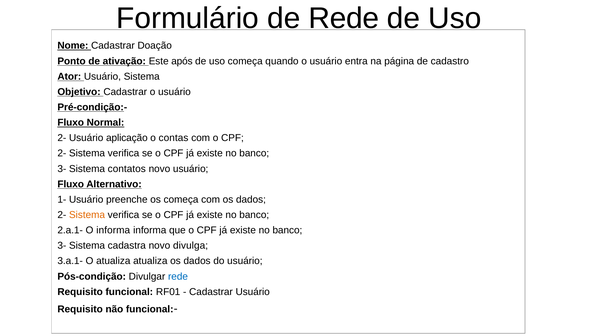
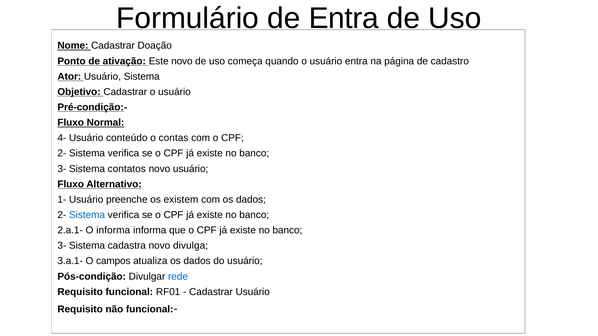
de Rede: Rede -> Entra (344, 18)
Este após: após -> novo (182, 61)
2-: 2- -> 4- (62, 138)
aplicação: aplicação -> conteúdo (127, 138)
os começa: começa -> existem (181, 200)
Sistema colour: orange -> blue (87, 215)
O atualiza: atualiza -> campos (113, 261)
